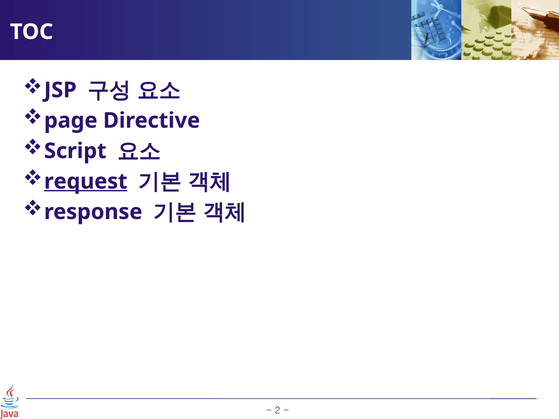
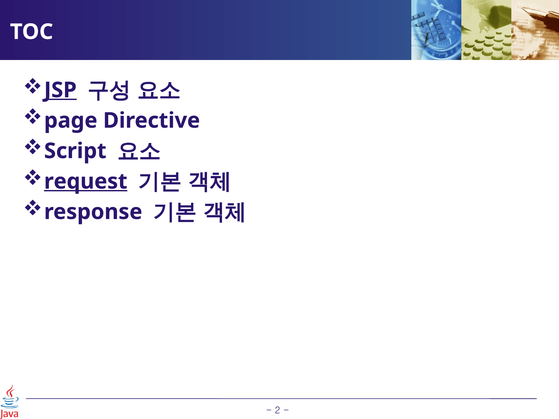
JSP underline: none -> present (60, 90)
